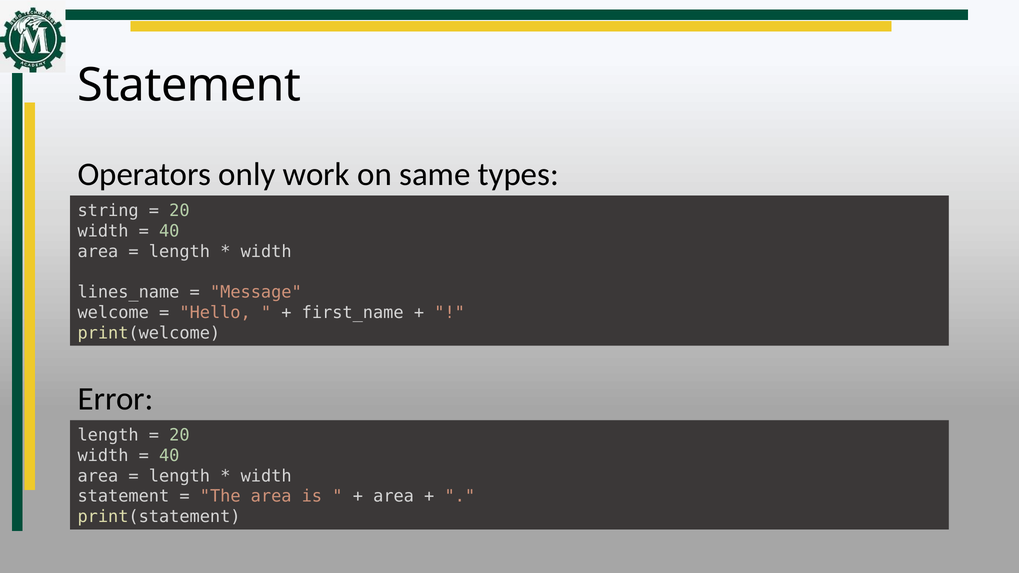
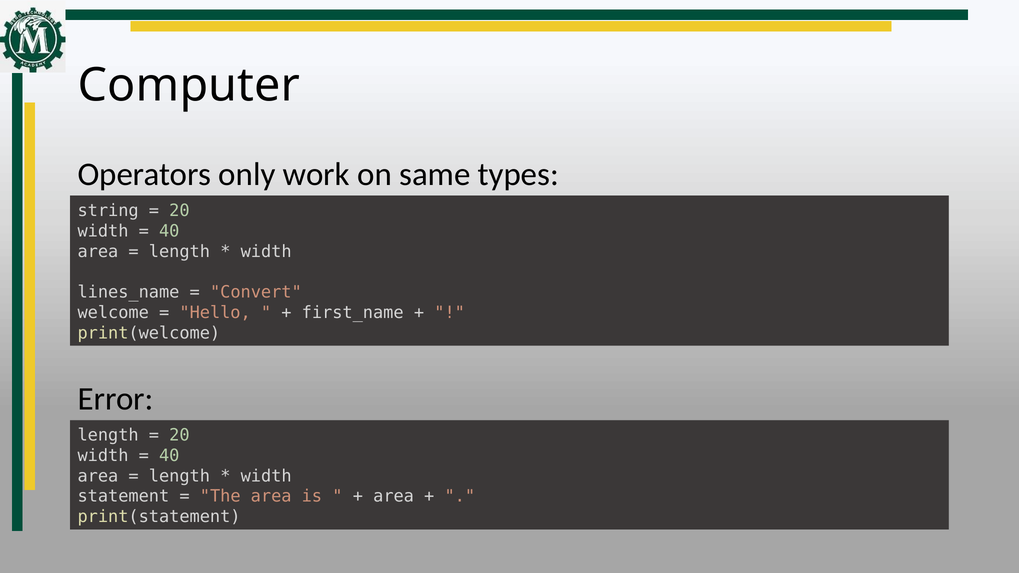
Statement: Statement -> Computer (189, 86)
Message: Message -> Convert (256, 292)
